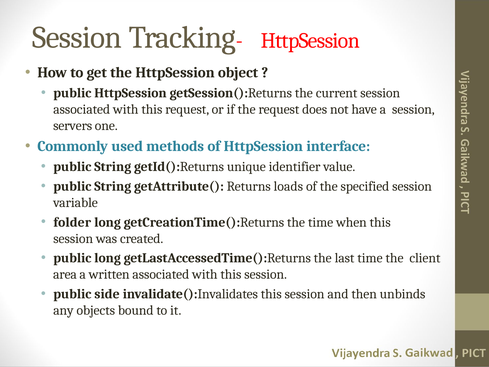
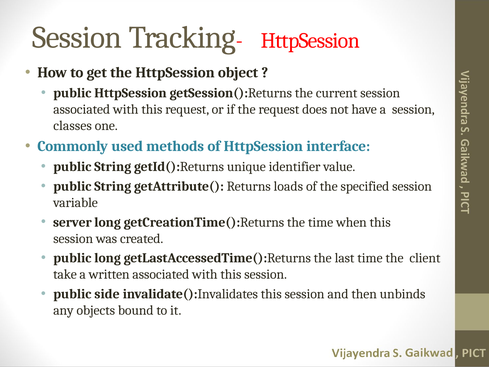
servers: servers -> classes (73, 126)
folder: folder -> server (72, 222)
area: area -> take (65, 274)
